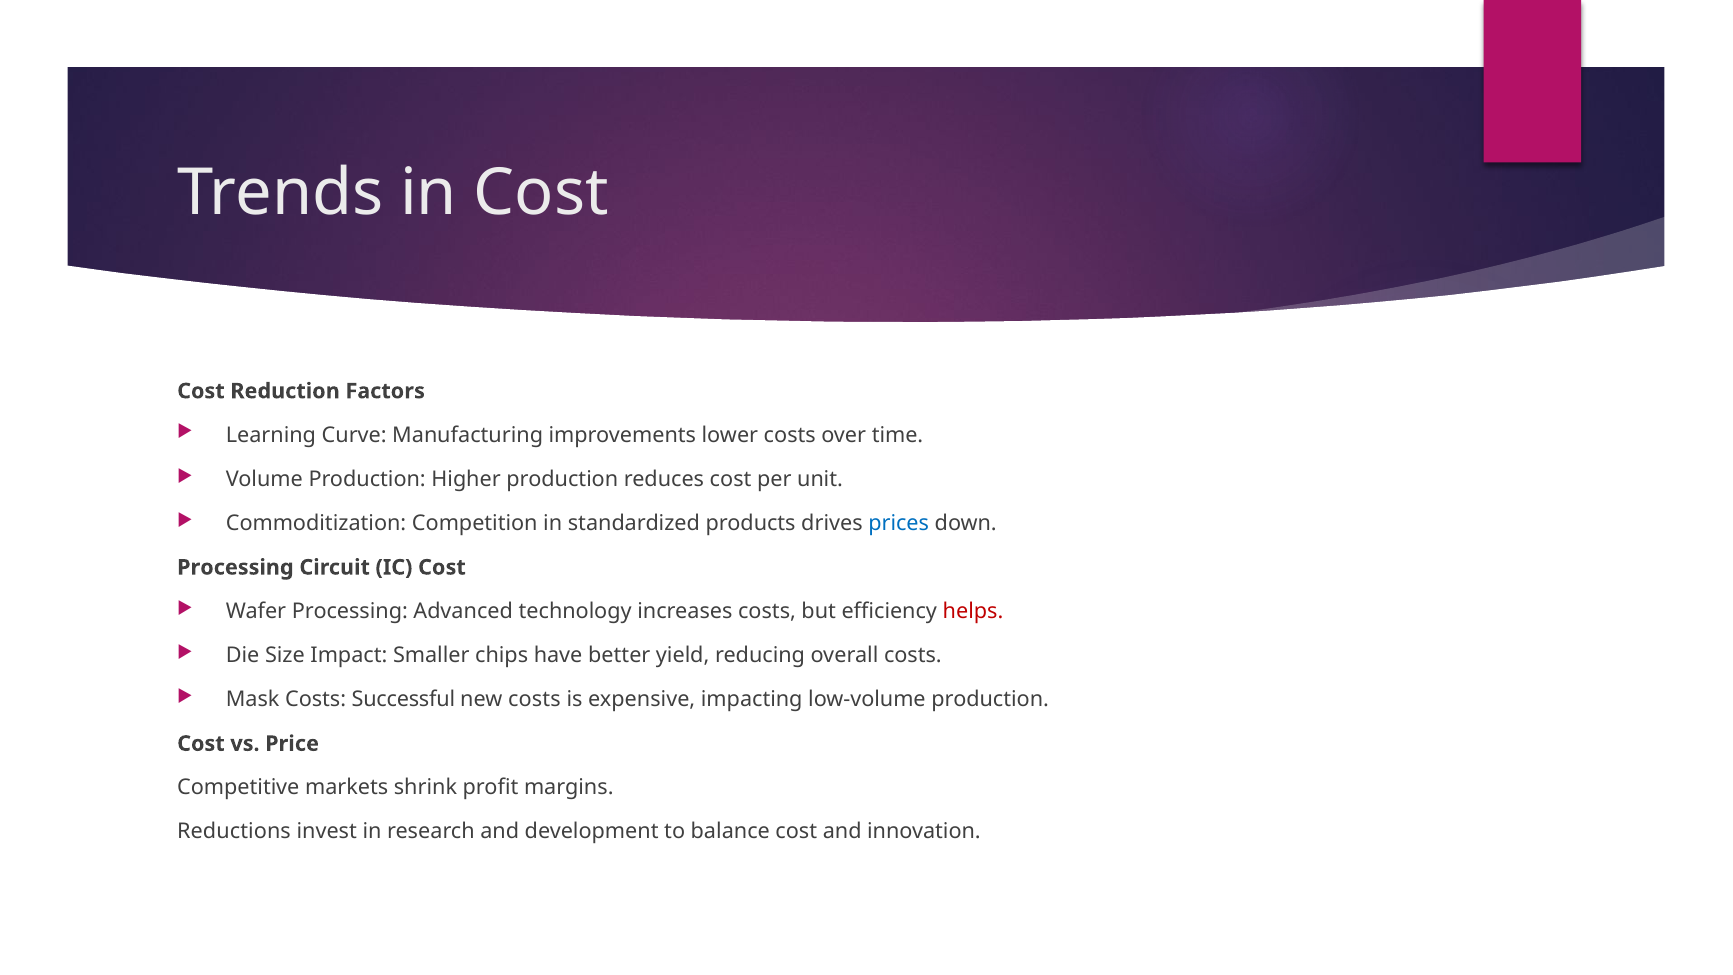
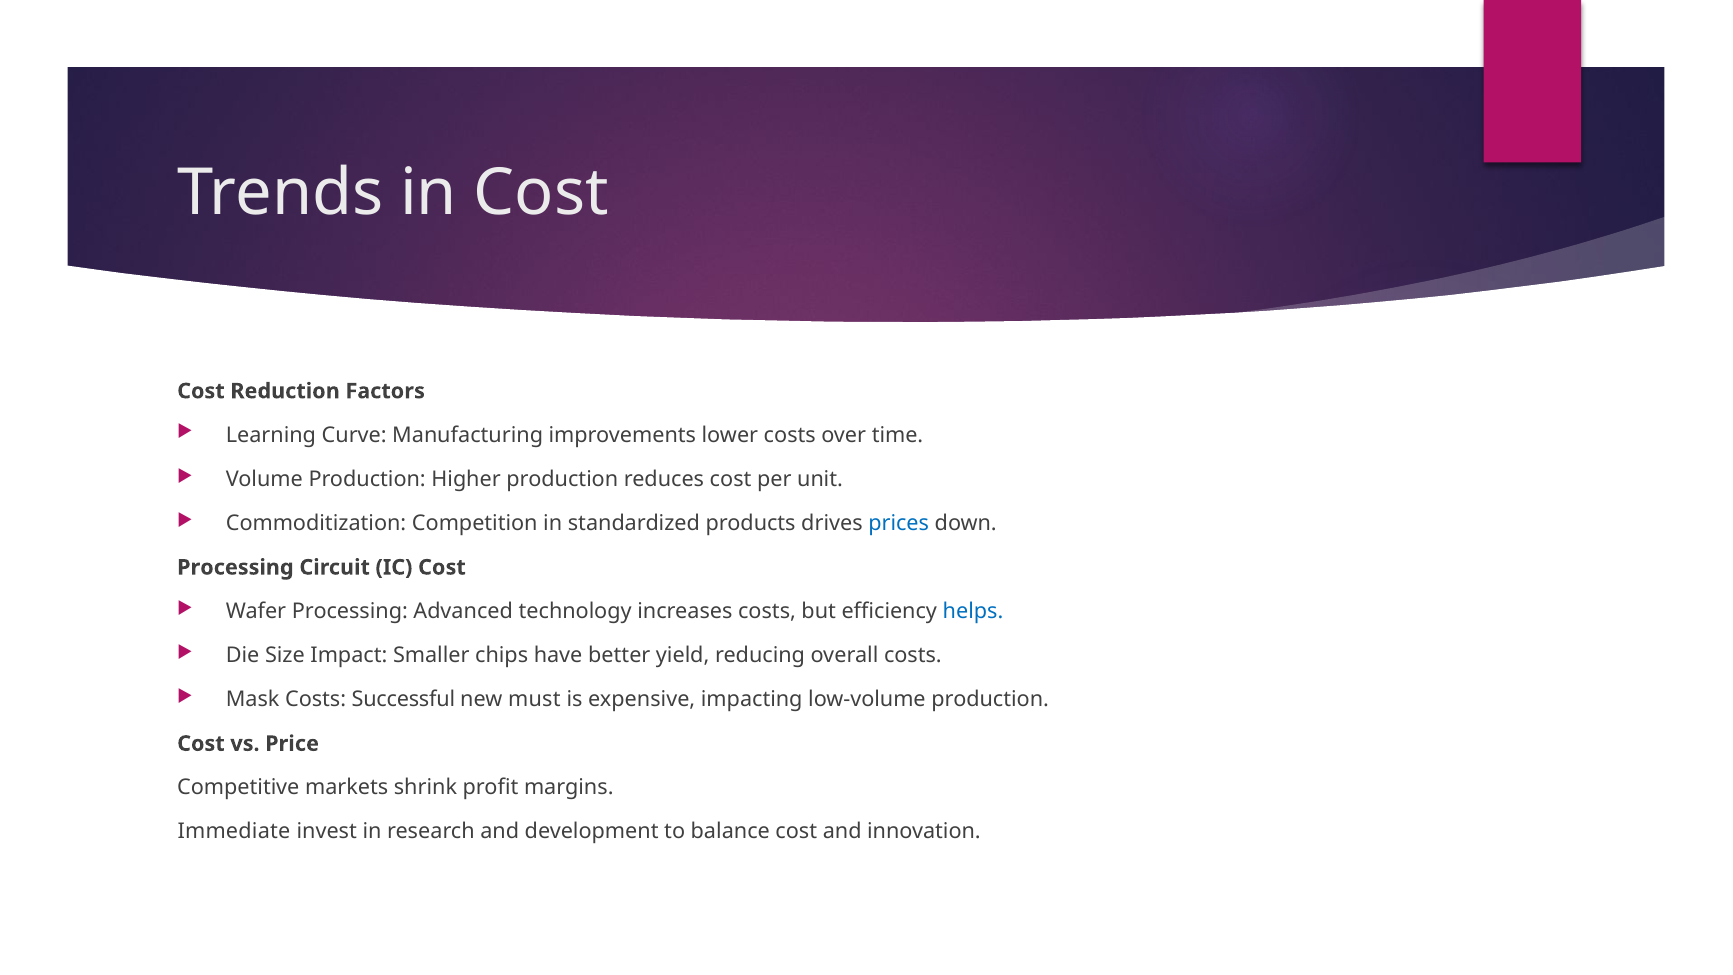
helps colour: red -> blue (973, 611)
new costs: costs -> must (534, 699)
Reductions: Reductions -> Immediate (234, 832)
